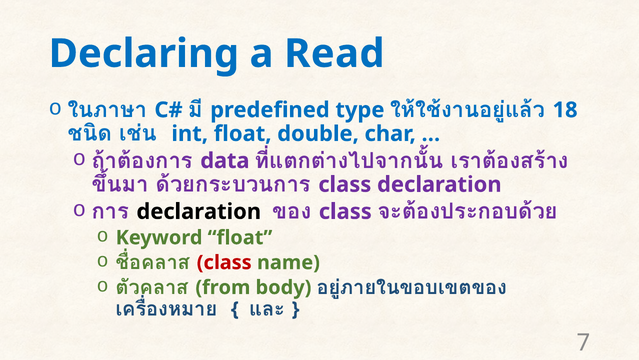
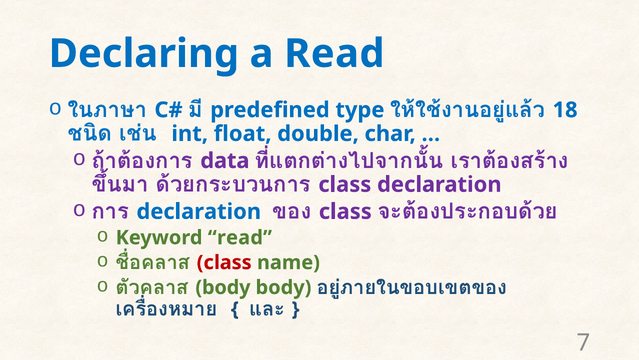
declaration colour: black -> blue (199, 211)
Keyword float: float -> read (240, 237)
from: from -> body (223, 287)
